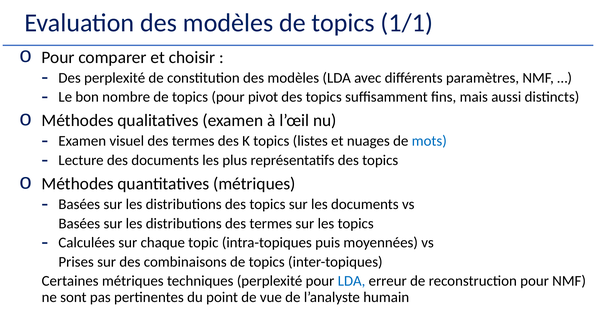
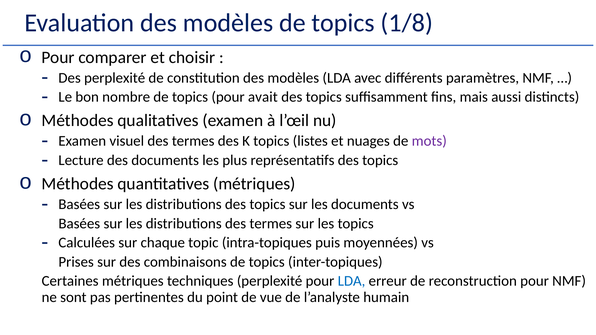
1/1: 1/1 -> 1/8 (407, 23)
pivot: pivot -> avait (263, 97)
mots colour: blue -> purple (429, 141)
